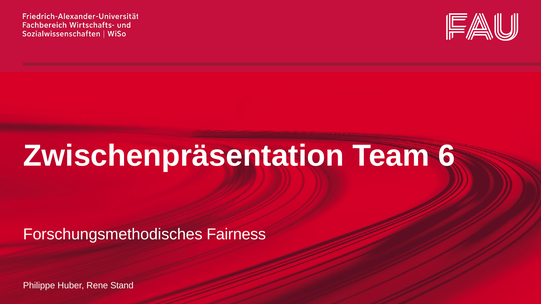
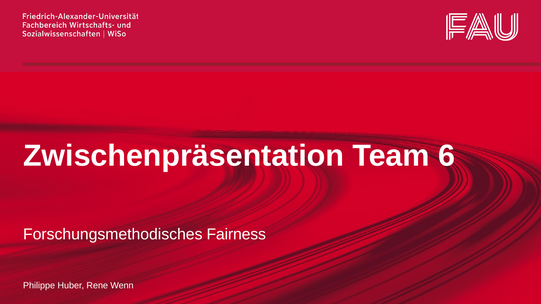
Stand: Stand -> Wenn (122, 286)
